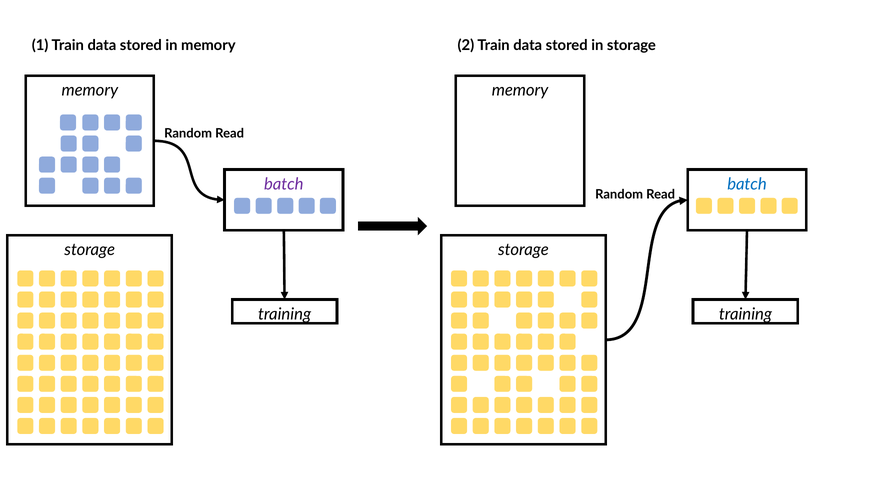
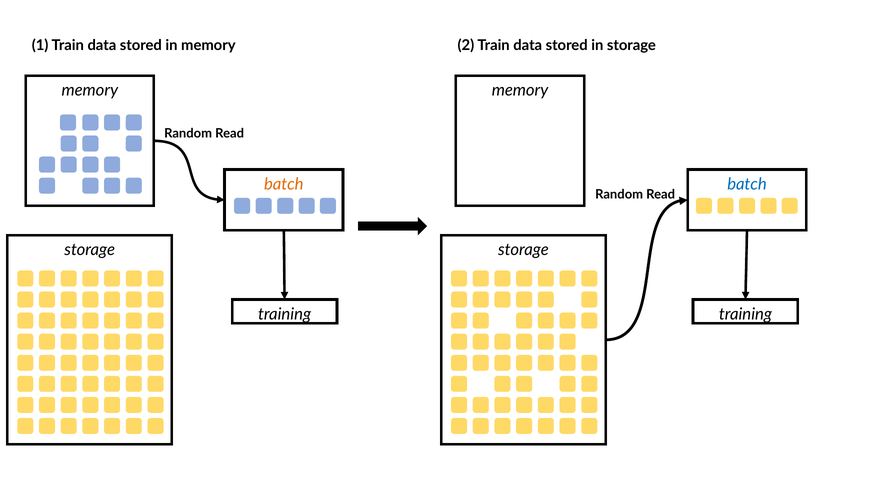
batch colour: purple -> orange (284, 184)
